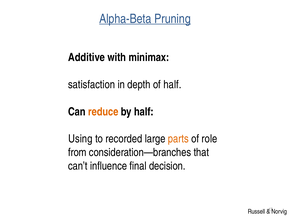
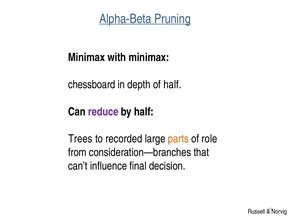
Additive: Additive -> Minimax (87, 57)
satisfaction: satisfaction -> chessboard (92, 84)
reduce colour: orange -> purple (103, 111)
Using: Using -> Trees (80, 139)
